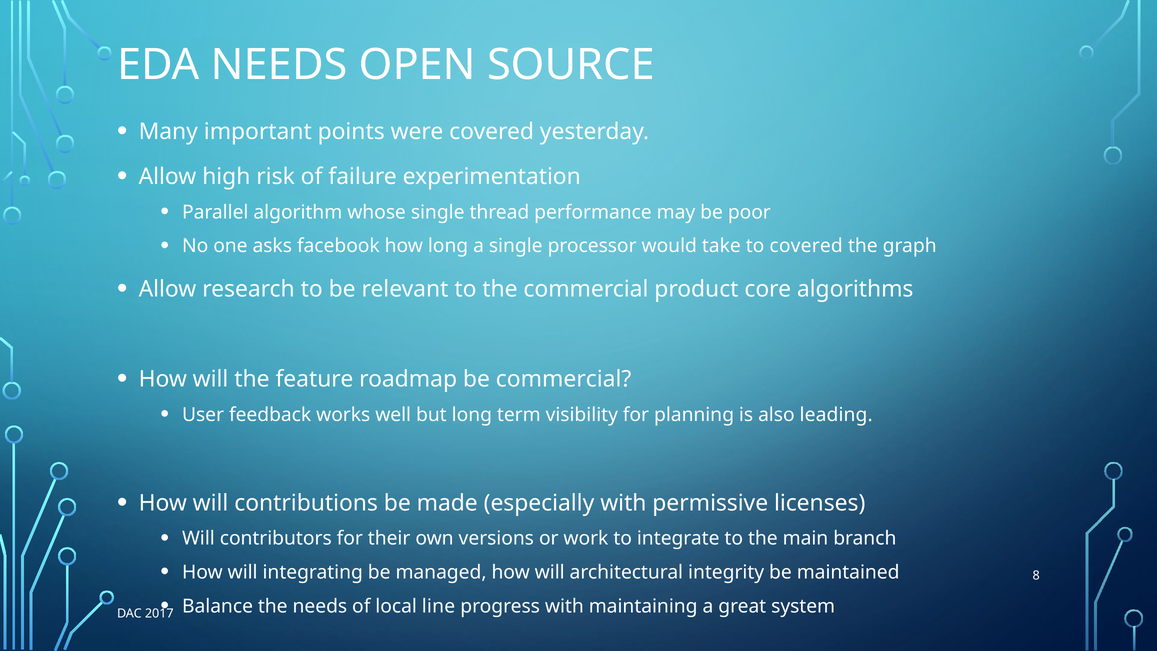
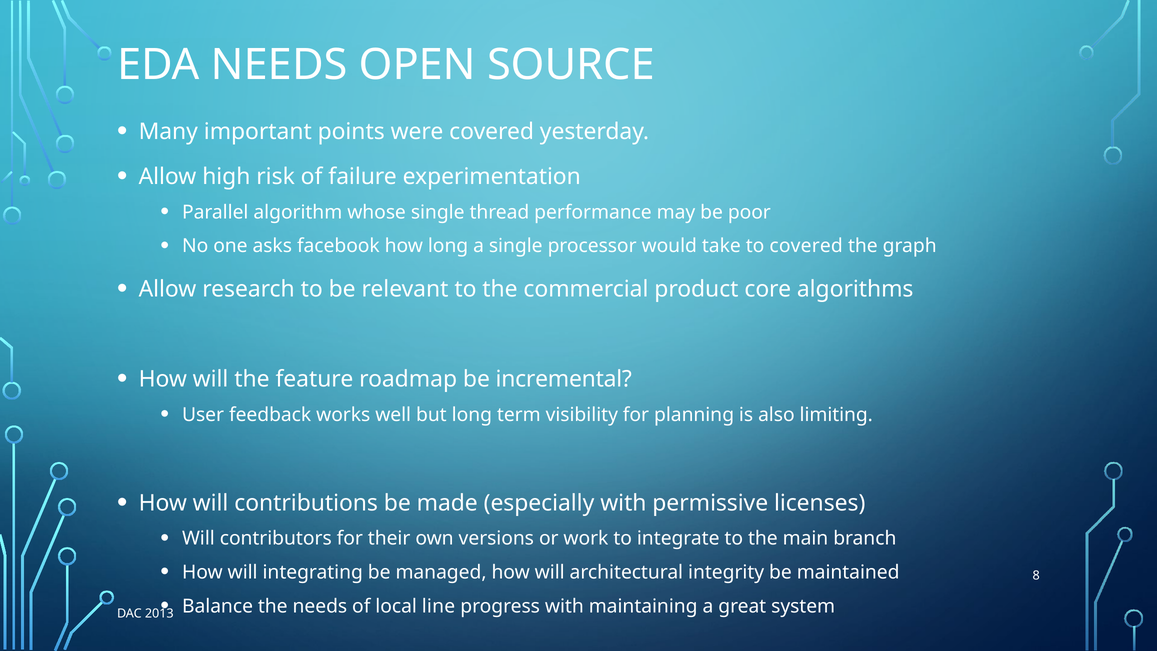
be commercial: commercial -> incremental (564, 379)
leading: leading -> limiting (836, 415)
2017: 2017 -> 2013 (159, 613)
